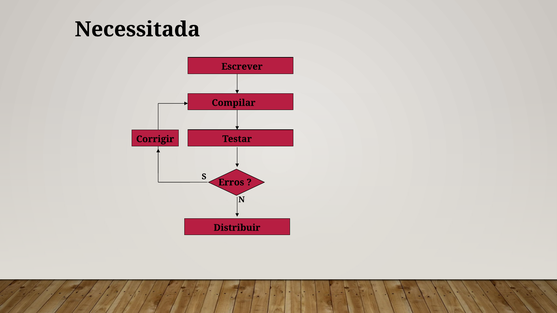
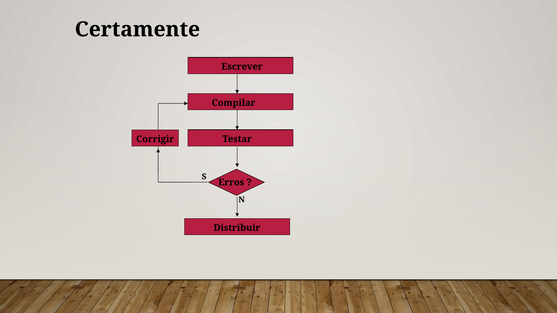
Necessitada: Necessitada -> Certamente (137, 29)
